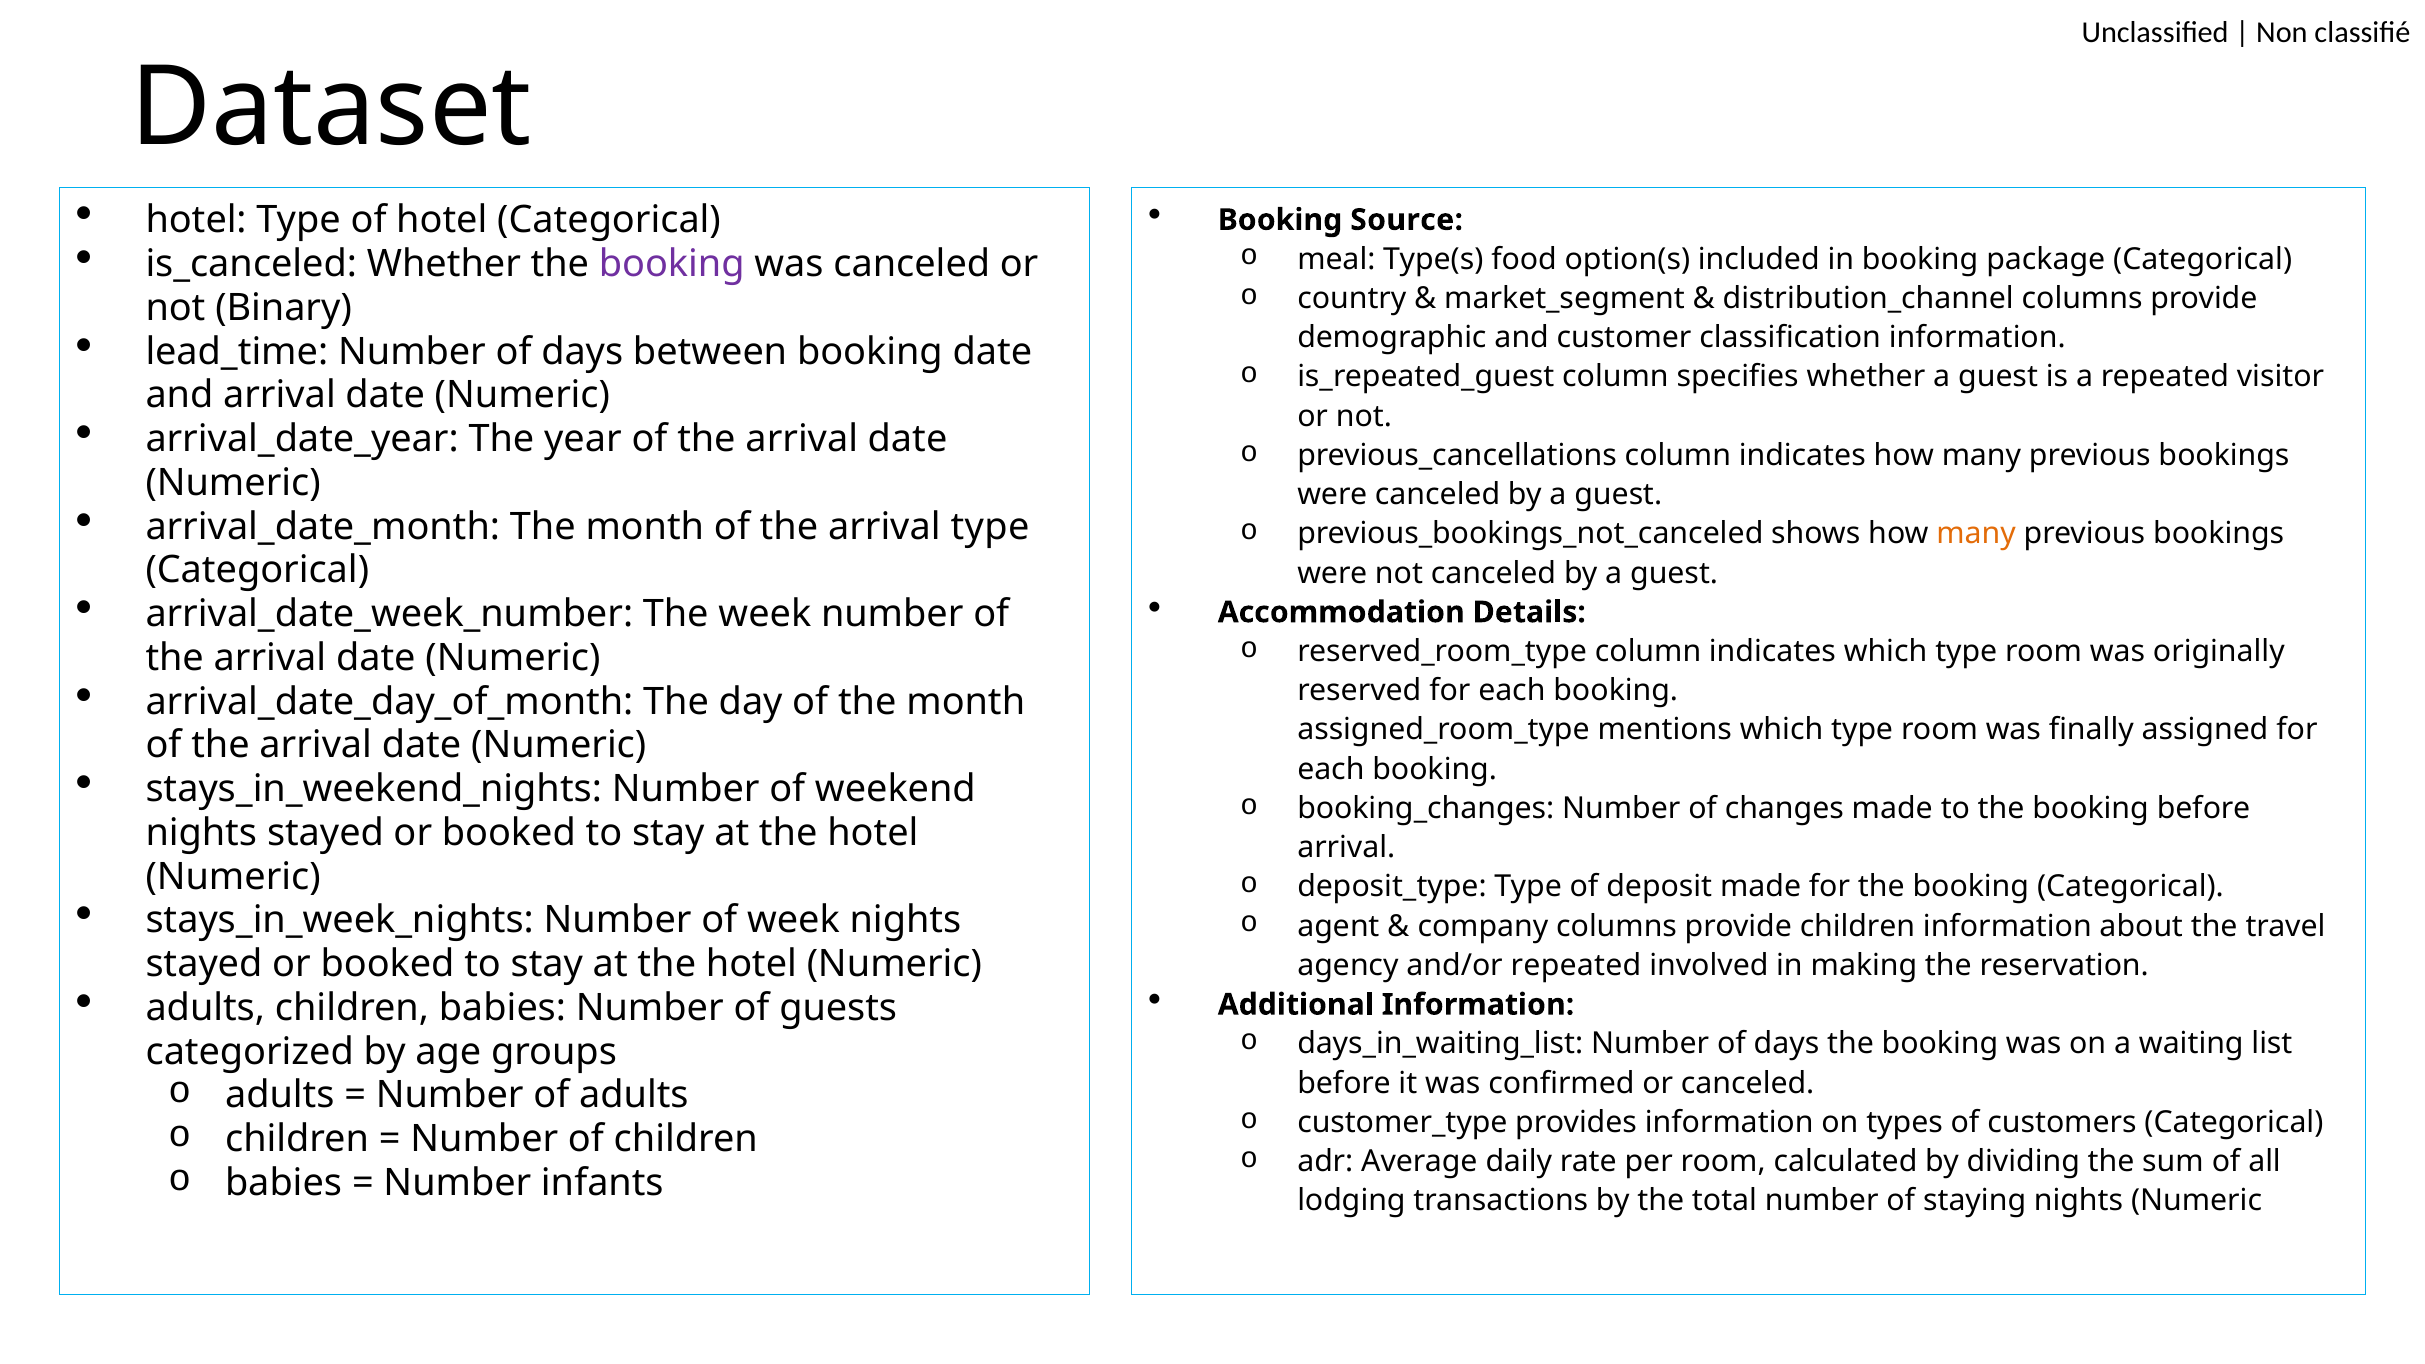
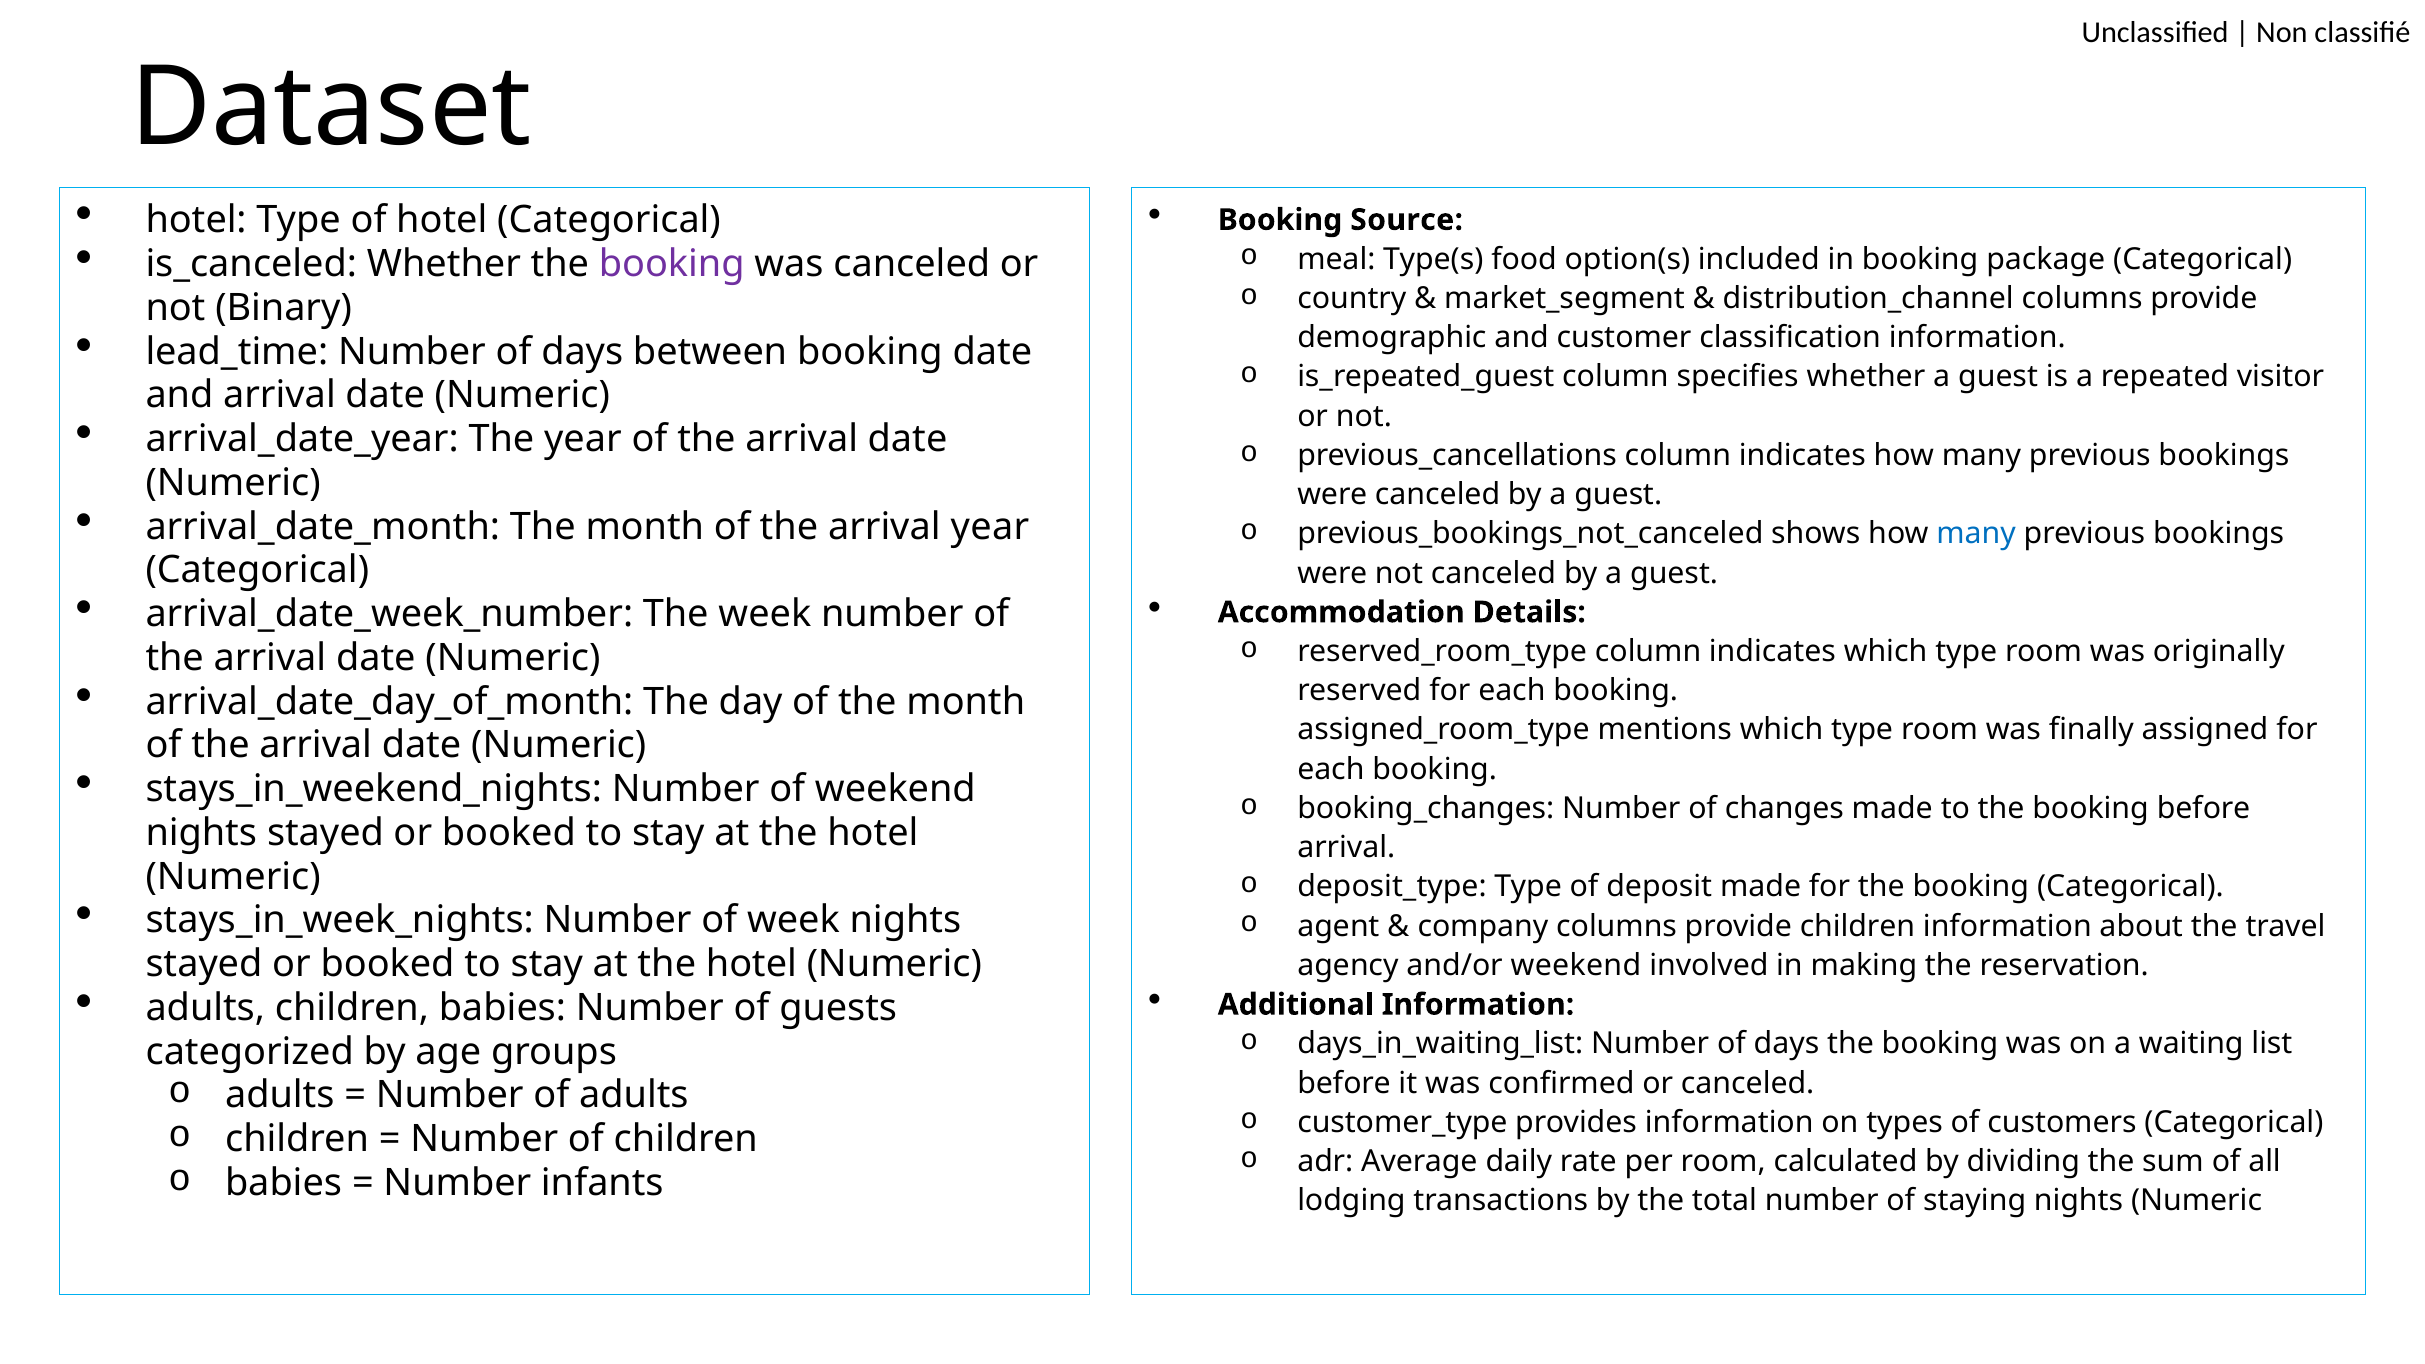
arrival type: type -> year (990, 527)
many colour: orange -> blue (1976, 534)
and/or repeated: repeated -> weekend (1576, 965)
